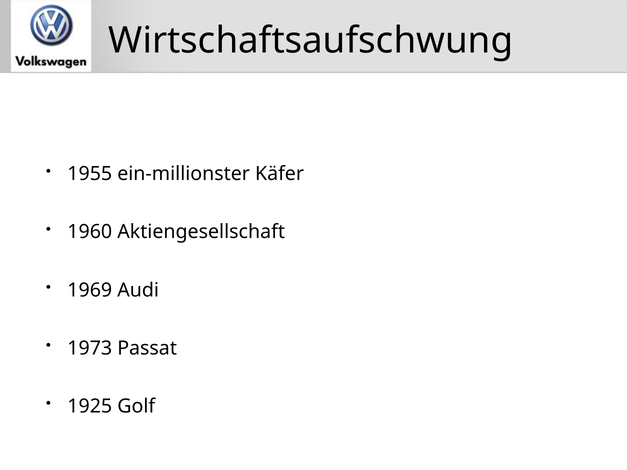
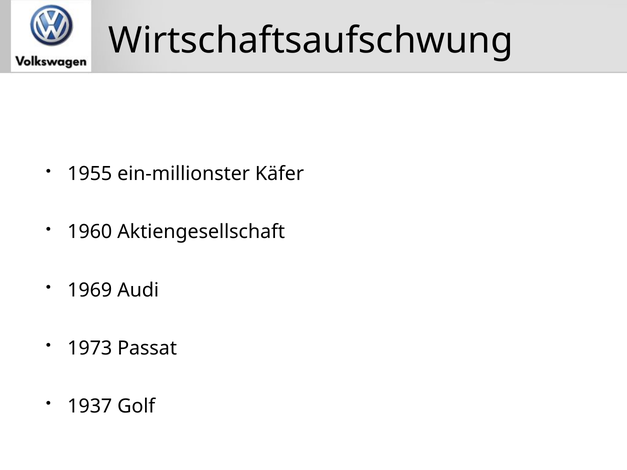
1925: 1925 -> 1937 (90, 406)
